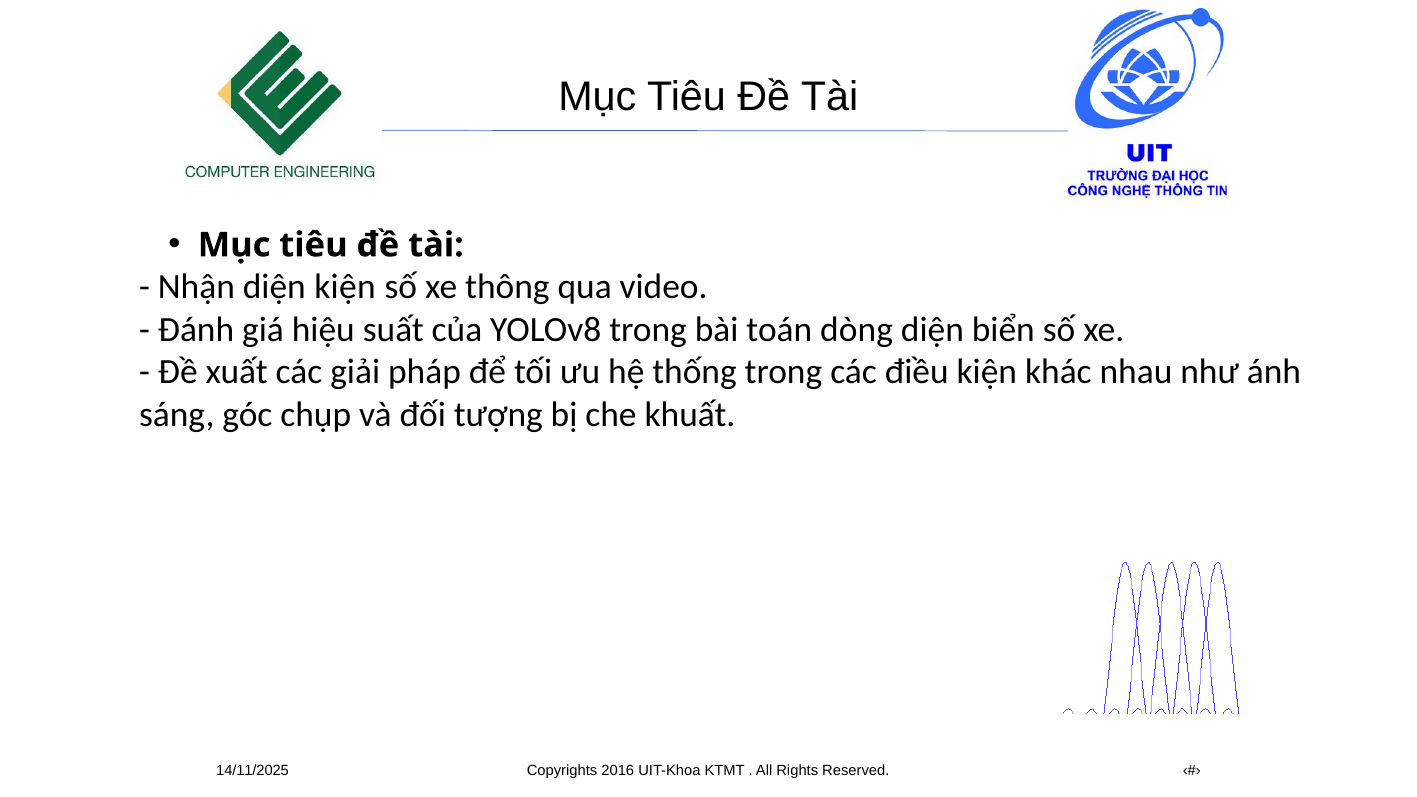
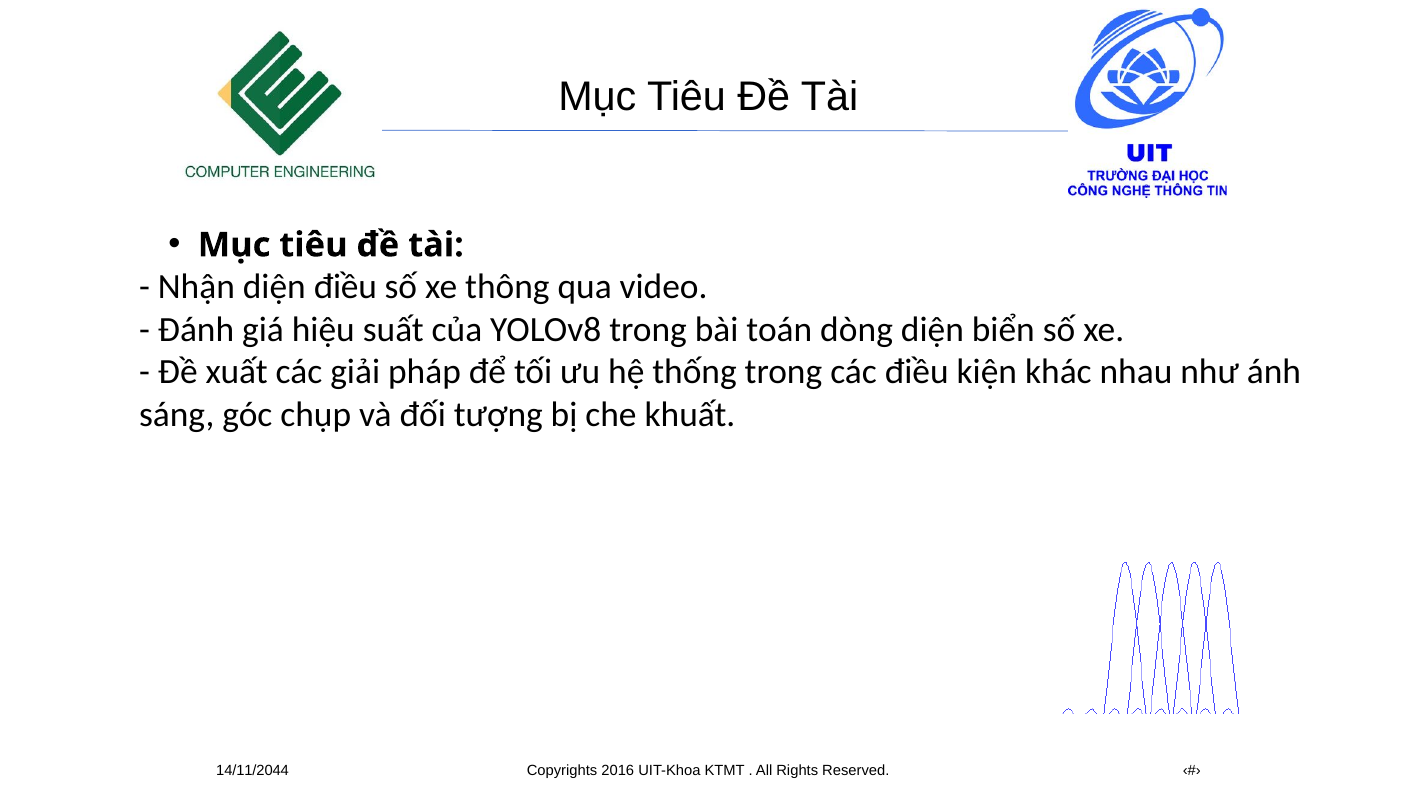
diện kiện: kiện -> điều (345, 287)
14/11/2025: 14/11/2025 -> 14/11/2044 (253, 770)
